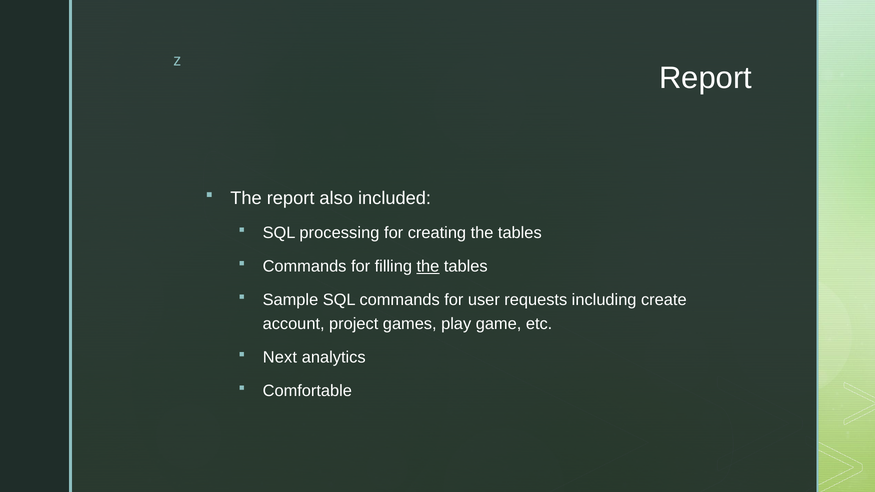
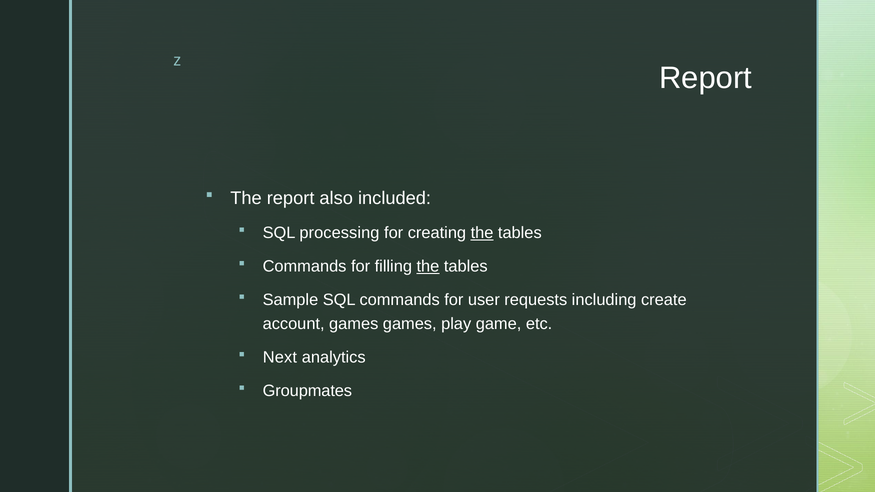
the underline: none -> present (482, 233)
account project: project -> games (354, 324)
Comfortable: Comfortable -> Groupmates (307, 391)
